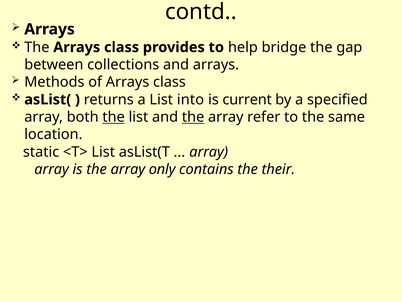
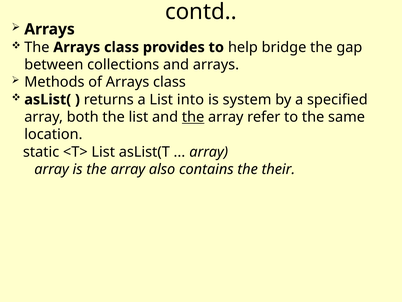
current: current -> system (247, 99)
the underline: present -> none (114, 117)
only: only -> also (162, 169)
